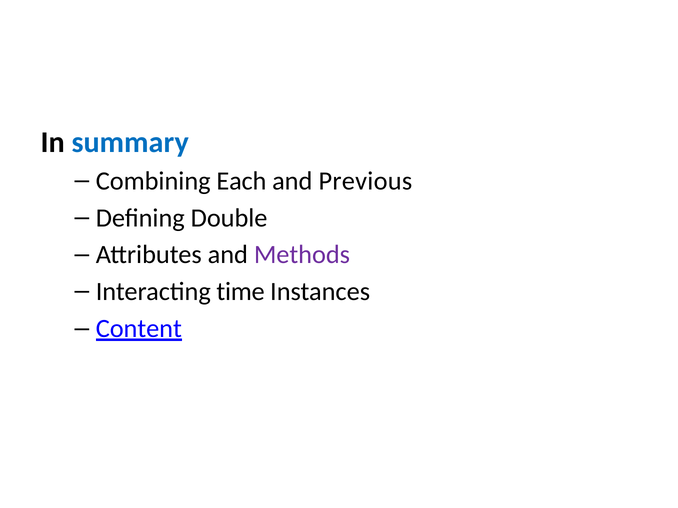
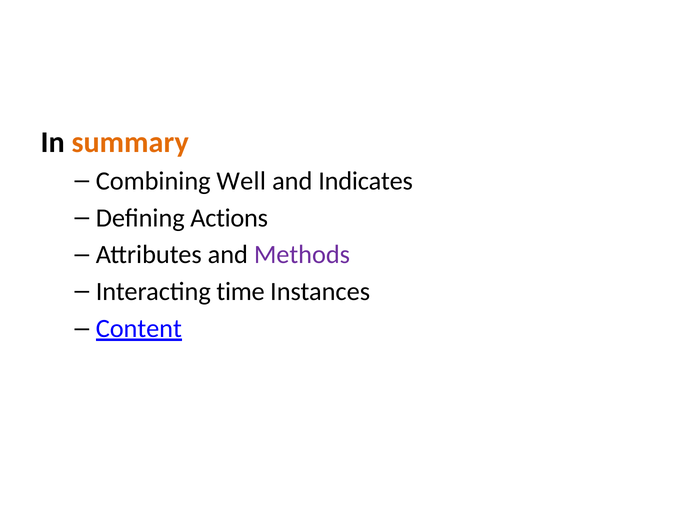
summary colour: blue -> orange (130, 142)
Each: Each -> Well (241, 181)
Previous: Previous -> Indicates (366, 181)
Double: Double -> Actions (229, 218)
